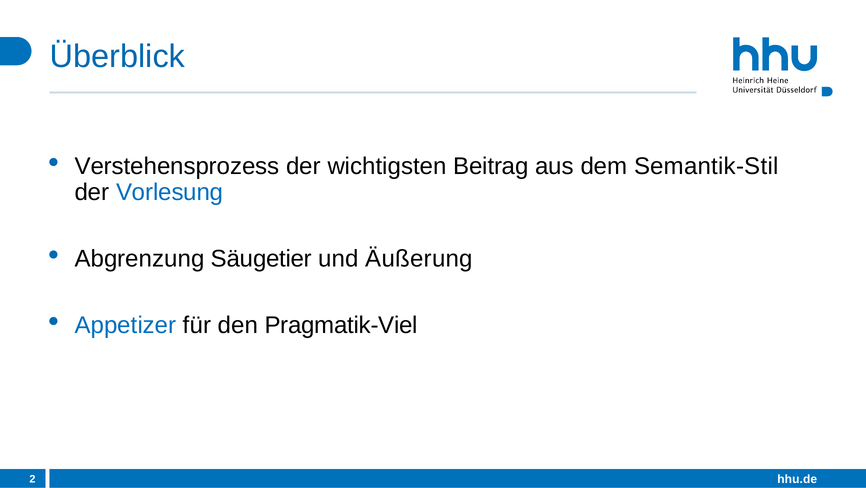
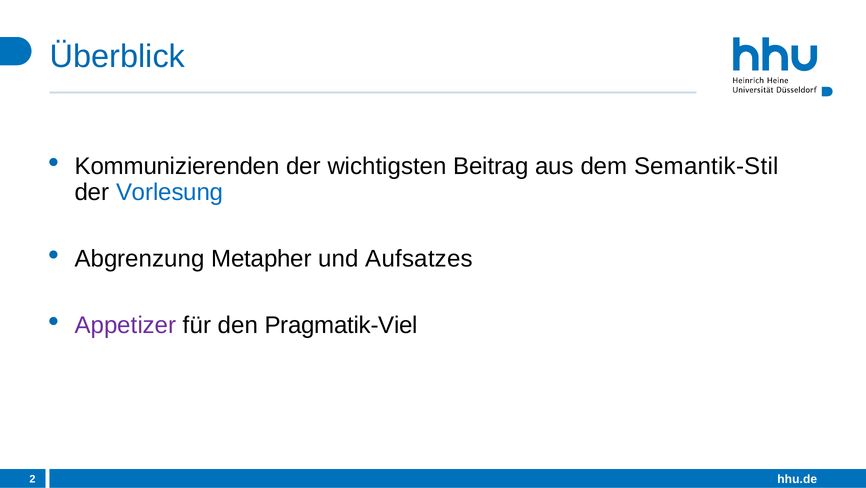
Verstehensprozess: Verstehensprozess -> Kommunizierenden (177, 166)
Säugetier: Säugetier -> Metapher (261, 258)
Äußerung: Äußerung -> Aufsatzes (419, 258)
Appetizer colour: blue -> purple (125, 325)
